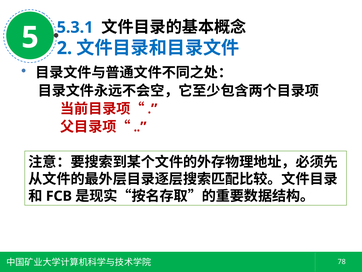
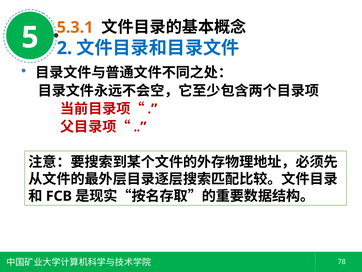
5.3.1 colour: blue -> orange (75, 27)
